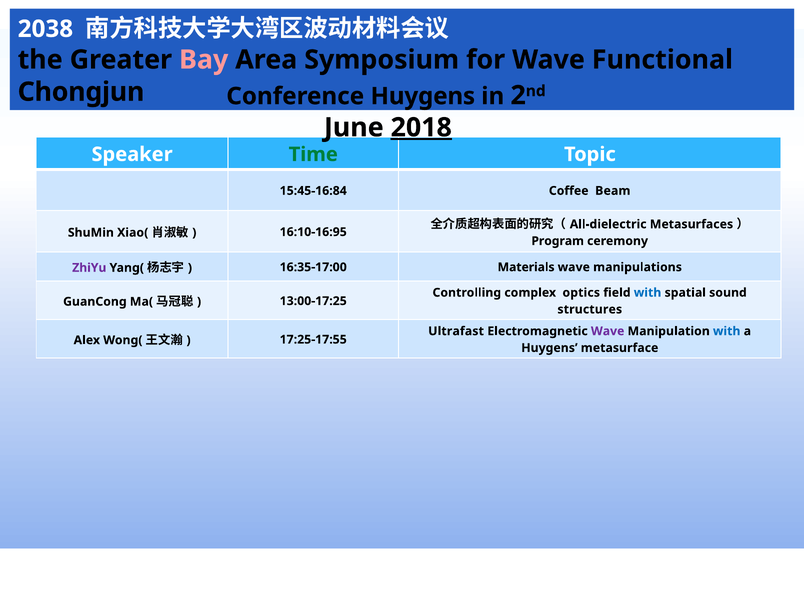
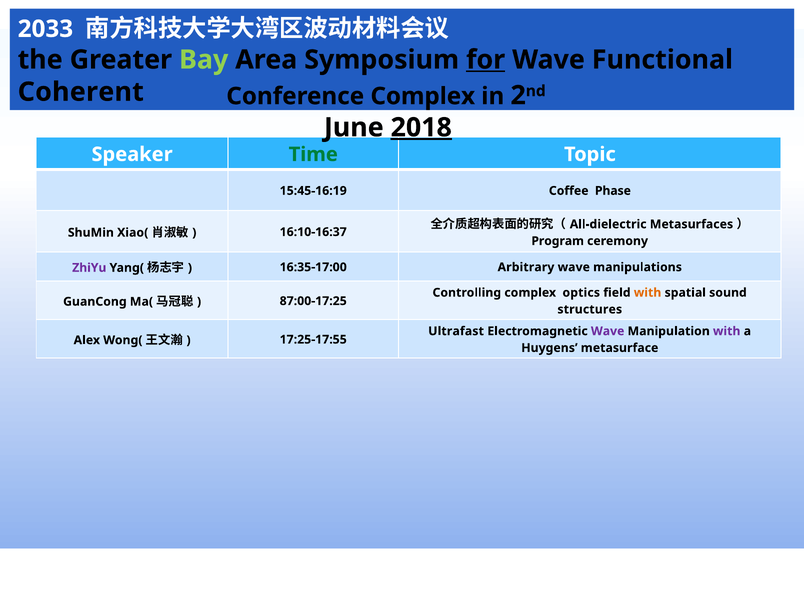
2038: 2038 -> 2033 (45, 29)
Bay colour: pink -> light green (204, 60)
for underline: none -> present (486, 60)
Chongjun: Chongjun -> Coherent (81, 92)
Conference Huygens: Huygens -> Complex (423, 96)
15:45-16:84: 15:45-16:84 -> 15:45-16:19 (313, 191)
Beam: Beam -> Phase (613, 191)
16:10-16:95: 16:10-16:95 -> 16:10-16:37 (313, 232)
Materials: Materials -> Arbitrary (526, 267)
with colour: blue -> orange (648, 293)
13:00-17:25: 13:00-17:25 -> 87:00-17:25 (313, 301)
with colour: blue -> purple (727, 331)
